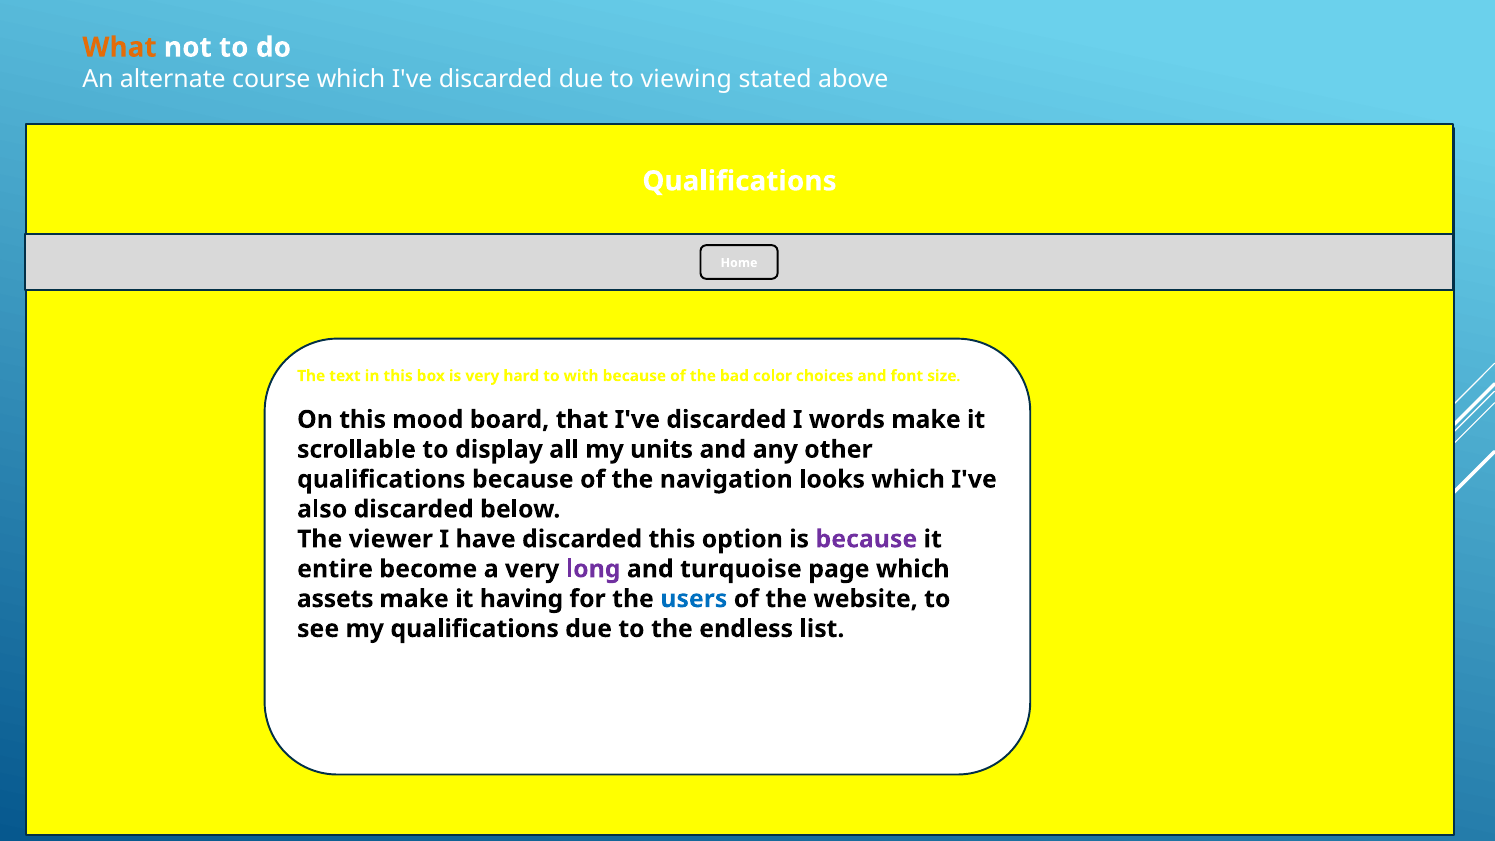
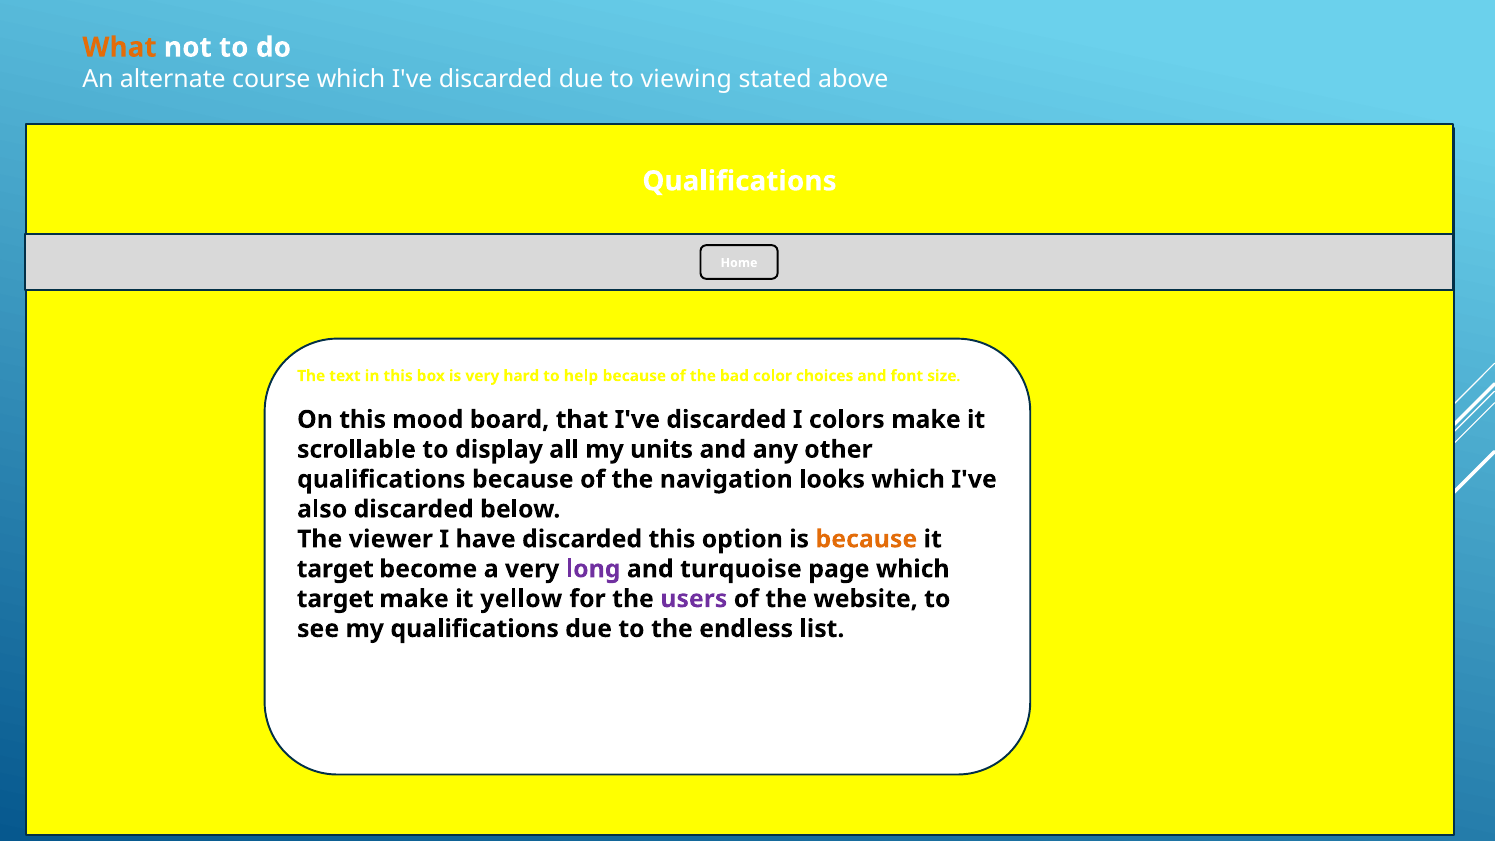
with: with -> help (581, 376)
words: words -> colors (847, 420)
because colour: purple -> orange (866, 539)
entire: entire -> target (335, 569)
assets: assets -> target (335, 599)
having: having -> yellow (521, 599)
users colour: blue -> purple (694, 599)
